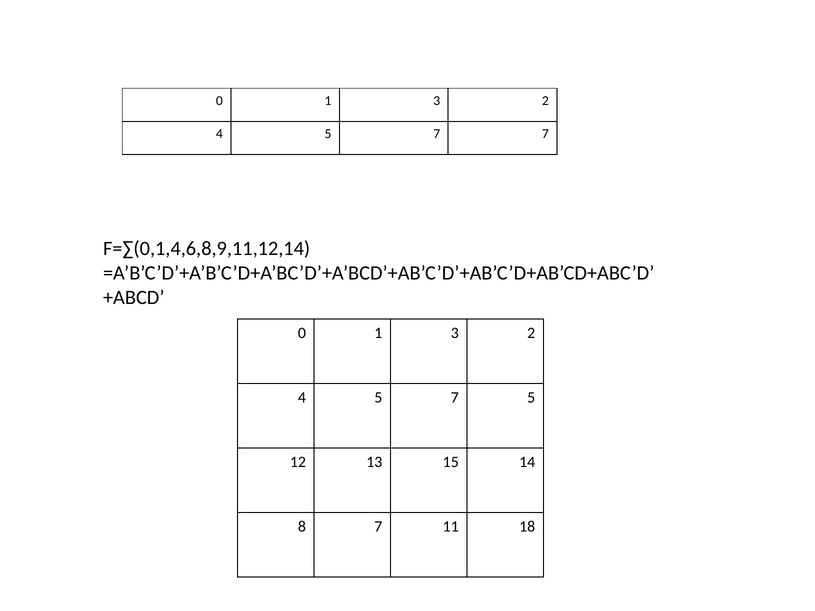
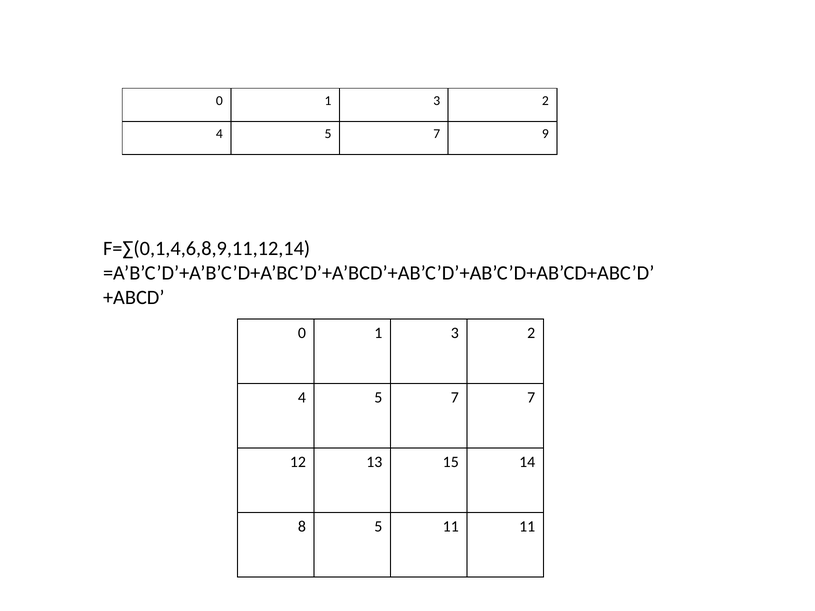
7 7: 7 -> 9 (545, 134)
7 5: 5 -> 7 (531, 398)
8 7: 7 -> 5 (378, 527)
11 18: 18 -> 11 (527, 527)
